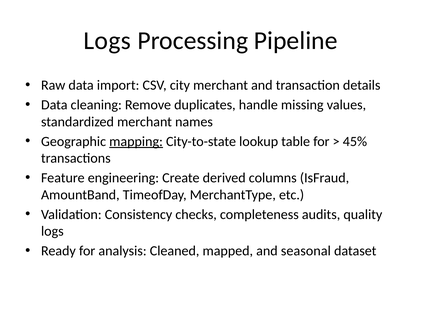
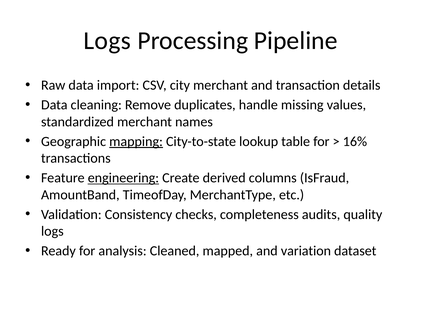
45%: 45% -> 16% (355, 141)
engineering underline: none -> present (123, 178)
seasonal: seasonal -> variation (306, 251)
